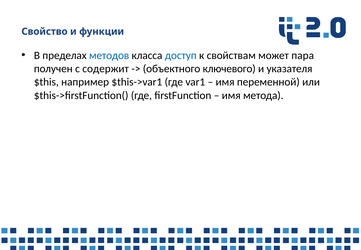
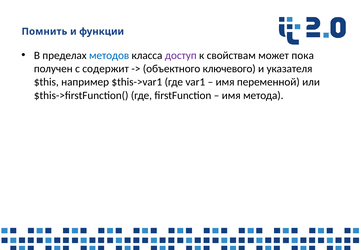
Свойство: Свойство -> Помнить (44, 32)
доступ colour: blue -> purple (181, 55)
пара: пара -> пока (303, 55)
